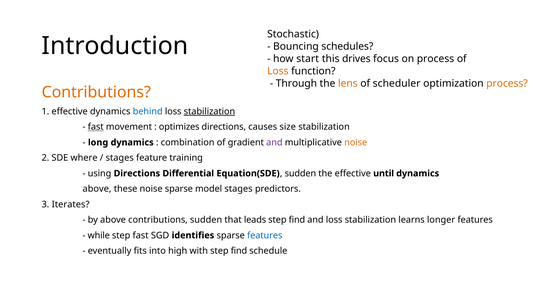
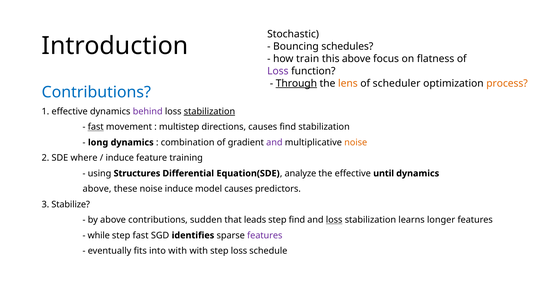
start: start -> train (308, 59)
this drives: drives -> above (356, 59)
on process: process -> flatness (436, 59)
Loss colour: orange -> purple (278, 71)
Through underline: none -> present (296, 83)
Contributions colour: orange -> blue (96, 92)
behind colour: blue -> purple (148, 112)
optimizes: optimizes -> multistep (179, 127)
causes size: size -> find (288, 127)
stages: stages -> induce (120, 158)
using Directions: Directions -> Structures (137, 173)
Equation(SDE sudden: sudden -> analyze (300, 173)
noise sparse: sparse -> induce (179, 189)
model stages: stages -> causes (239, 189)
Iterates: Iterates -> Stabilize (71, 204)
loss underline: none -> present (334, 220)
features colour: blue -> purple (265, 235)
into high: high -> with (178, 251)
with step find: find -> loss (239, 251)
